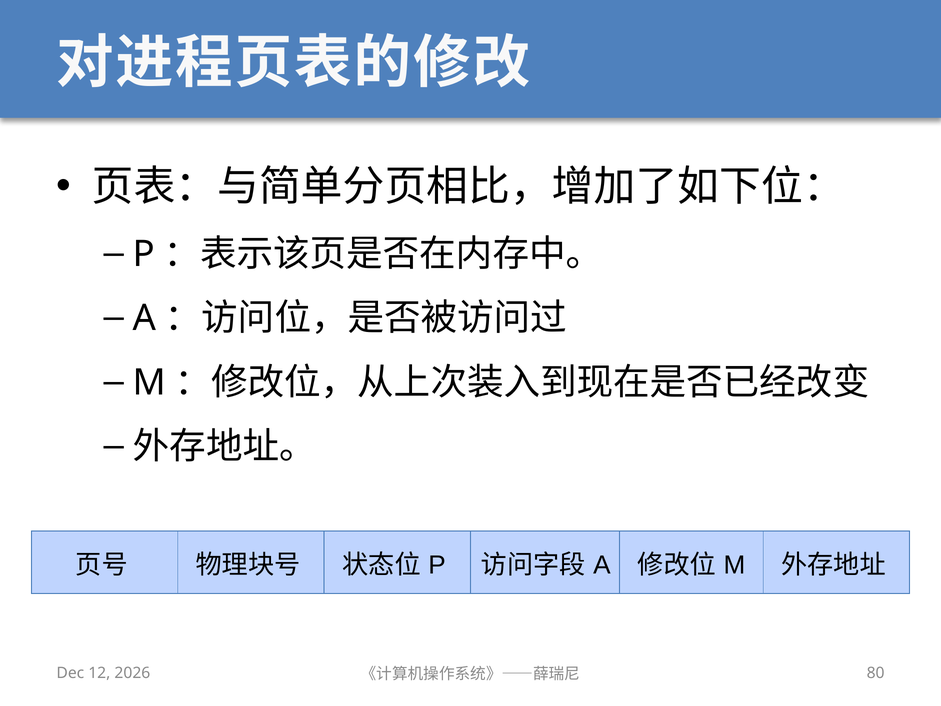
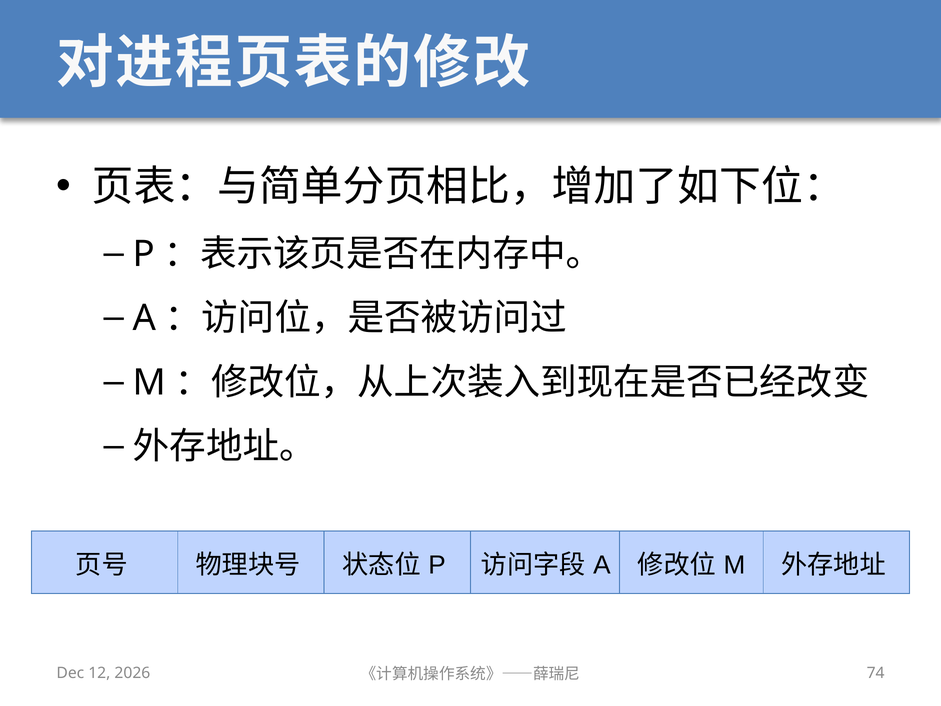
80: 80 -> 74 (876, 673)
